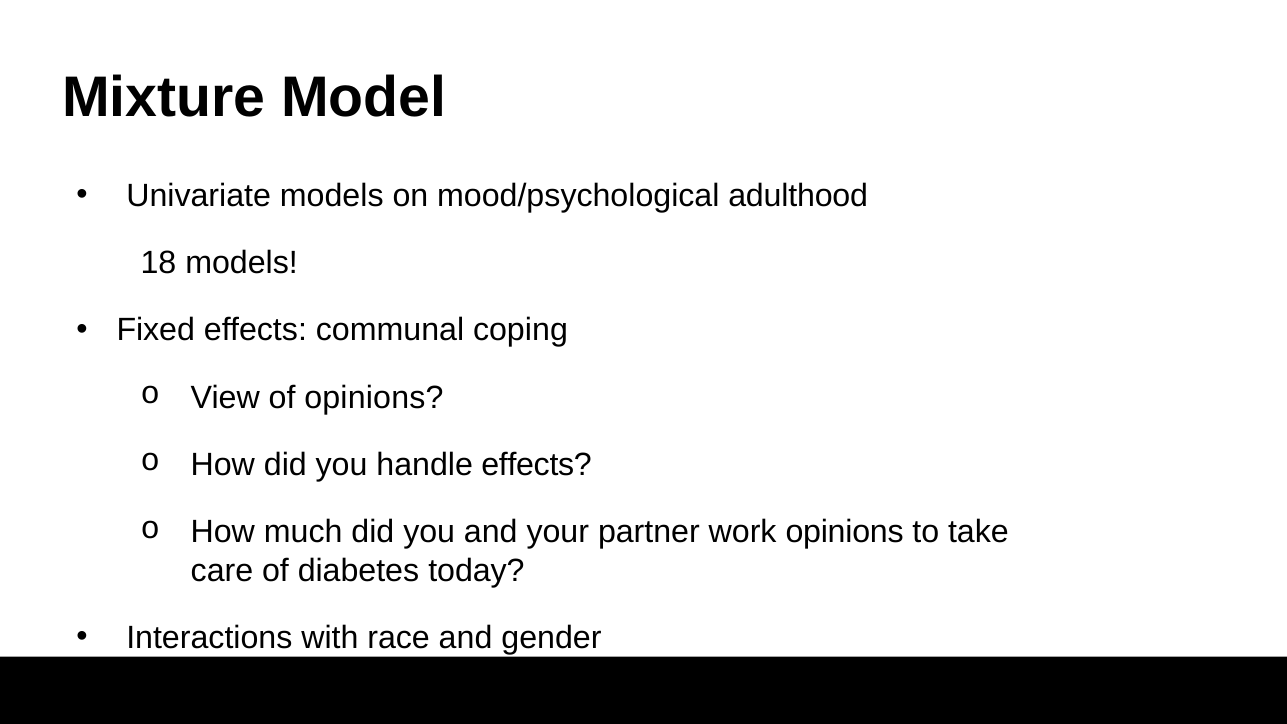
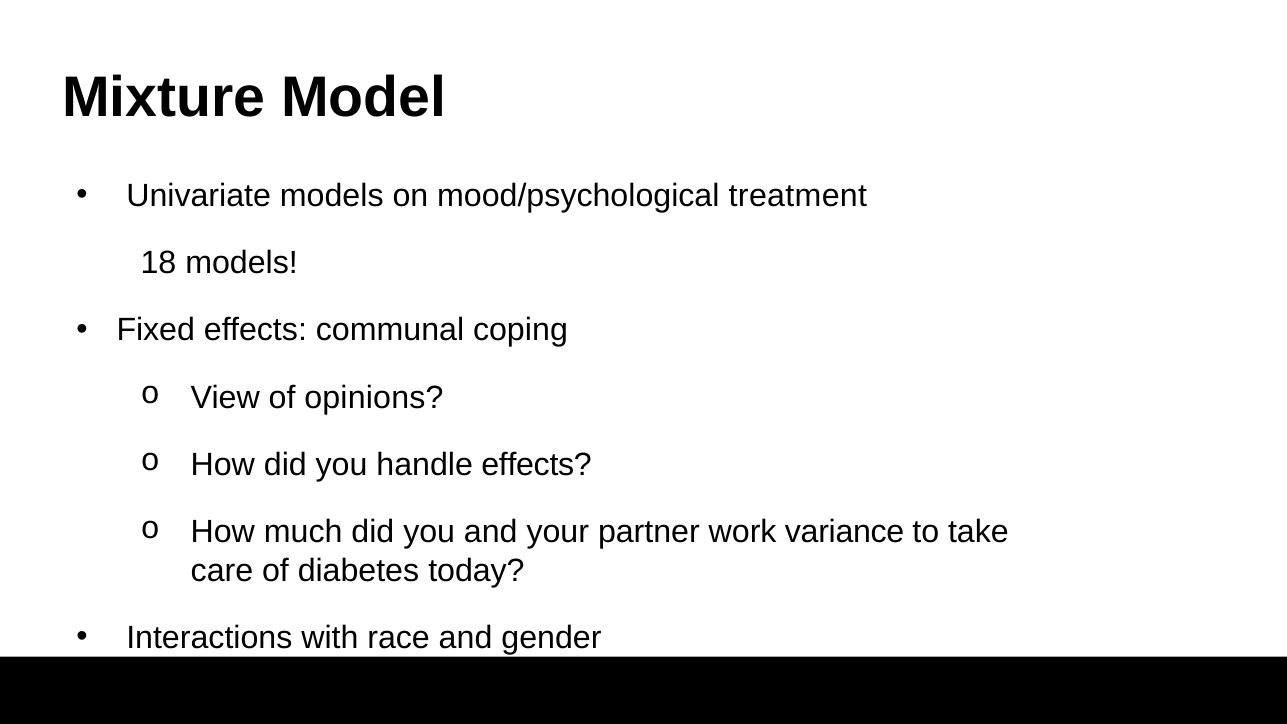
adulthood: adulthood -> treatment (798, 196)
work opinions: opinions -> variance (845, 532)
